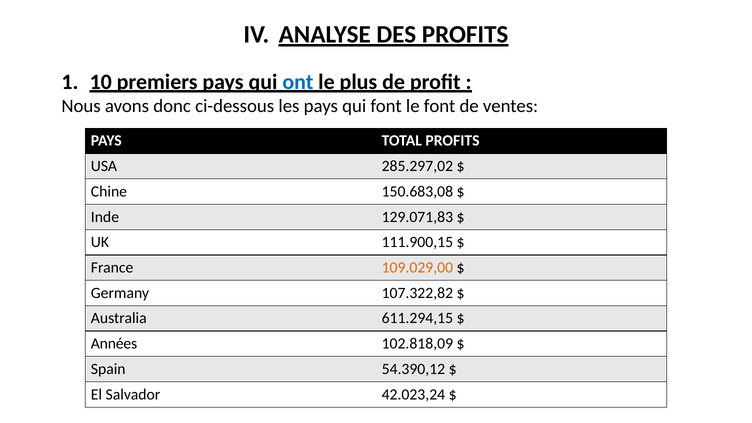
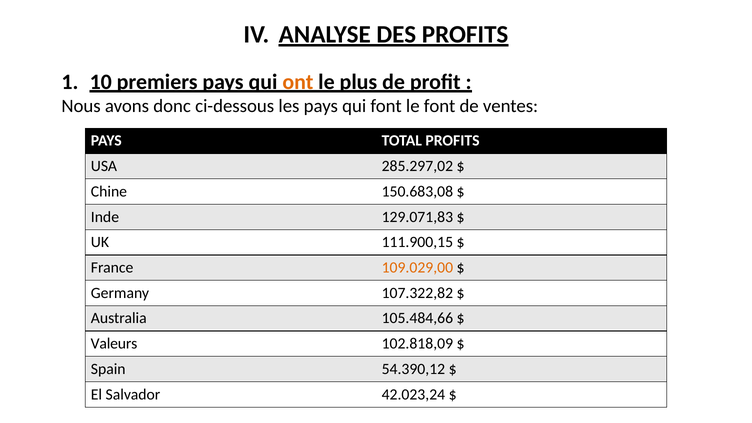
ont colour: blue -> orange (298, 82)
611.294,15: 611.294,15 -> 105.484,66 (417, 318)
Années: Années -> Valeurs (114, 344)
